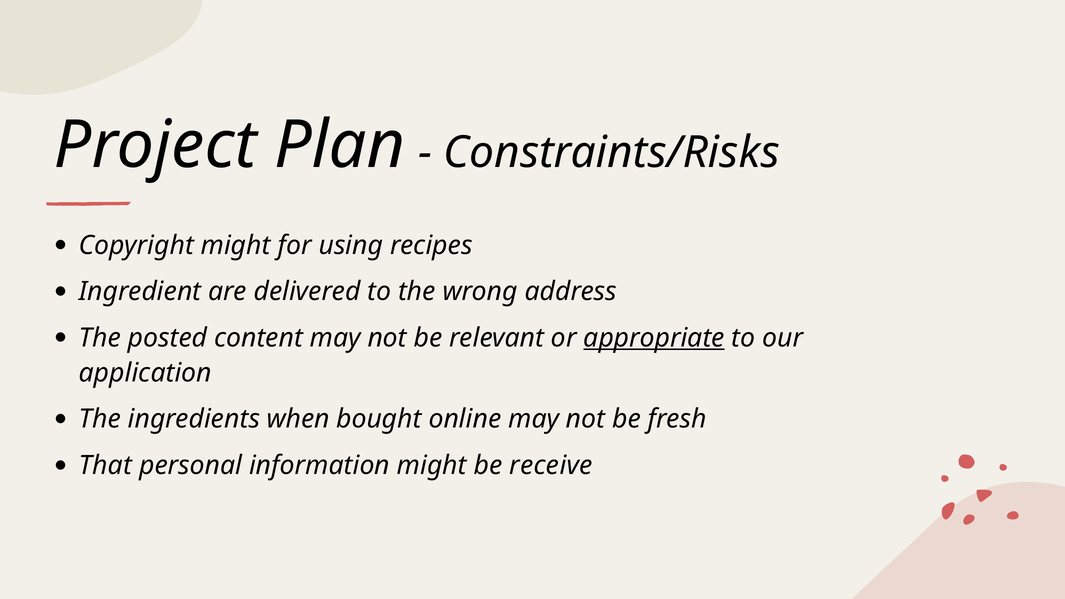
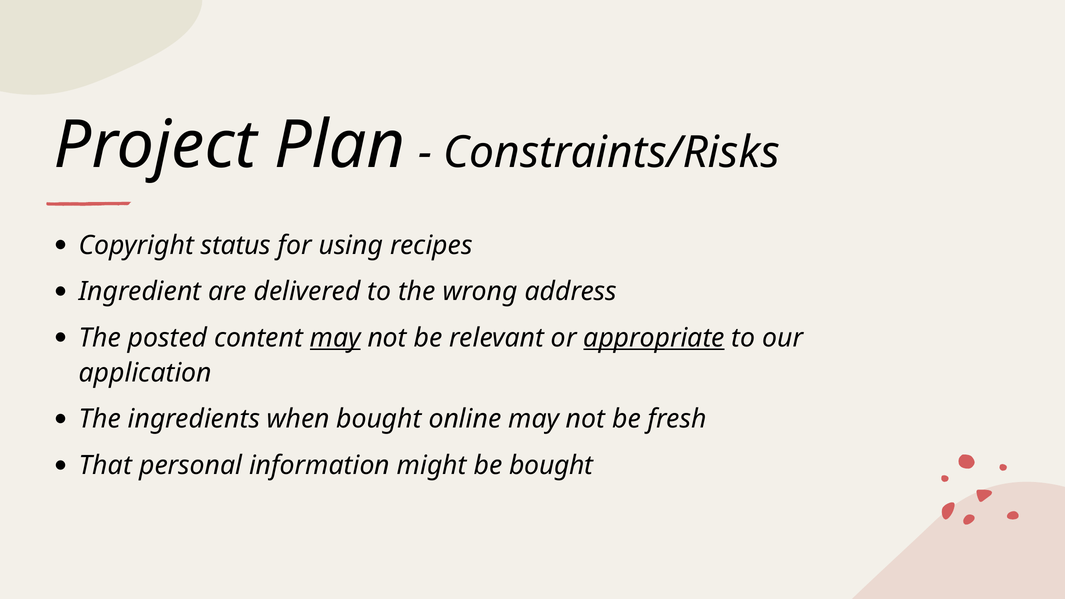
Copyright might: might -> status (236, 245)
may underline: none -> present (335, 338)
be receive: receive -> bought (551, 465)
